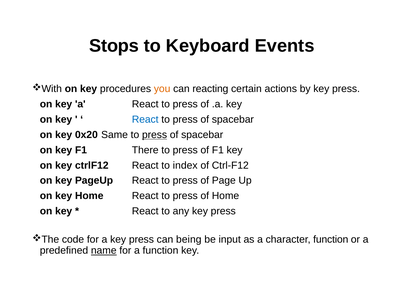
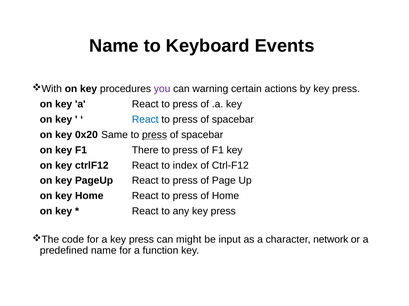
Stops: Stops -> Name (114, 46)
you colour: orange -> purple (162, 89)
reacting: reacting -> warning (210, 89)
being: being -> might (189, 240)
character function: function -> network (331, 240)
name underline: present -> none (104, 251)
